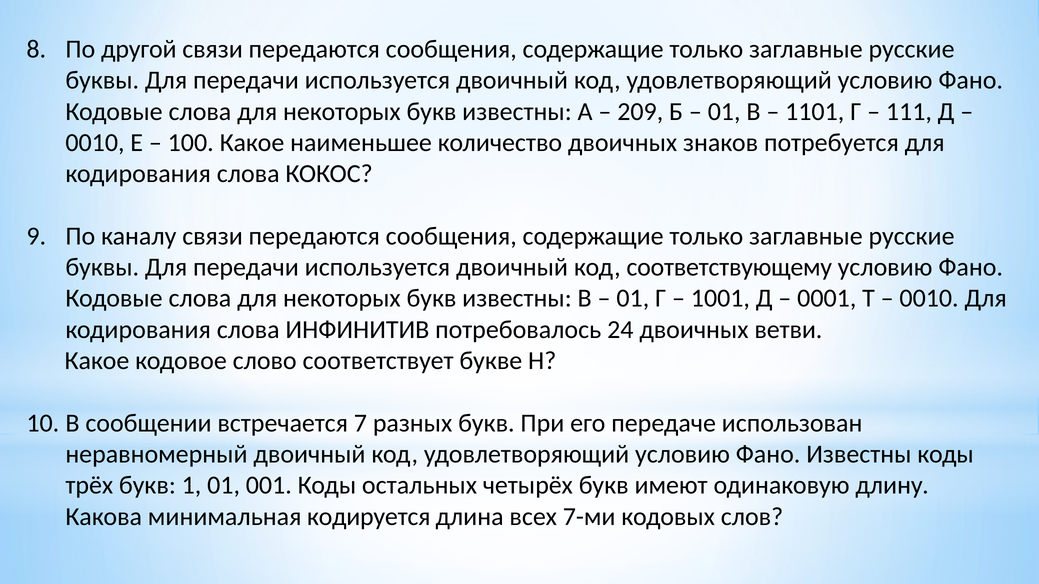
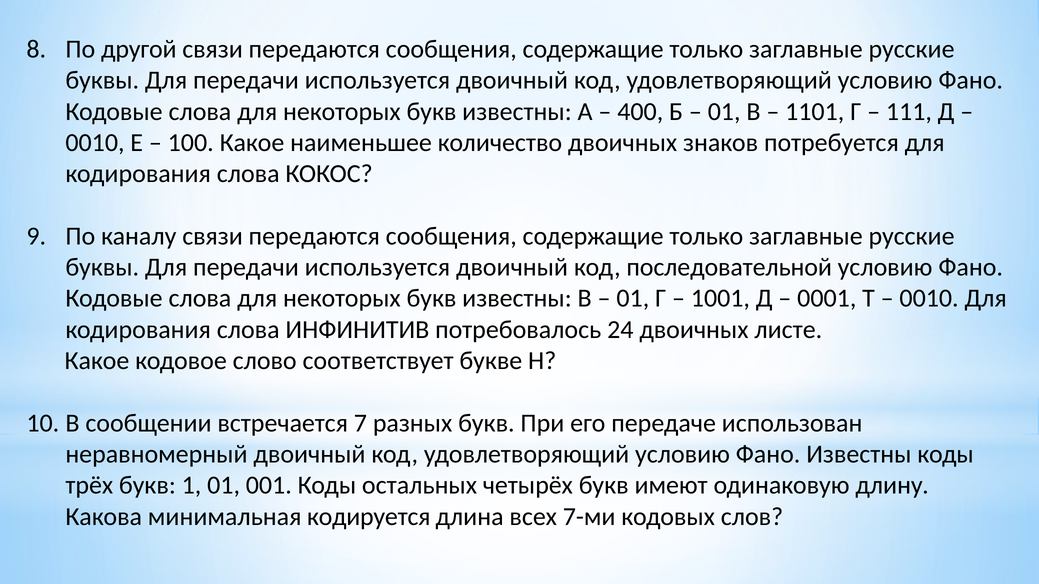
209: 209 -> 400 (640, 112)
соответствующему: соответствующему -> последовательной (729, 267)
ветви: ветви -> листе (788, 330)
